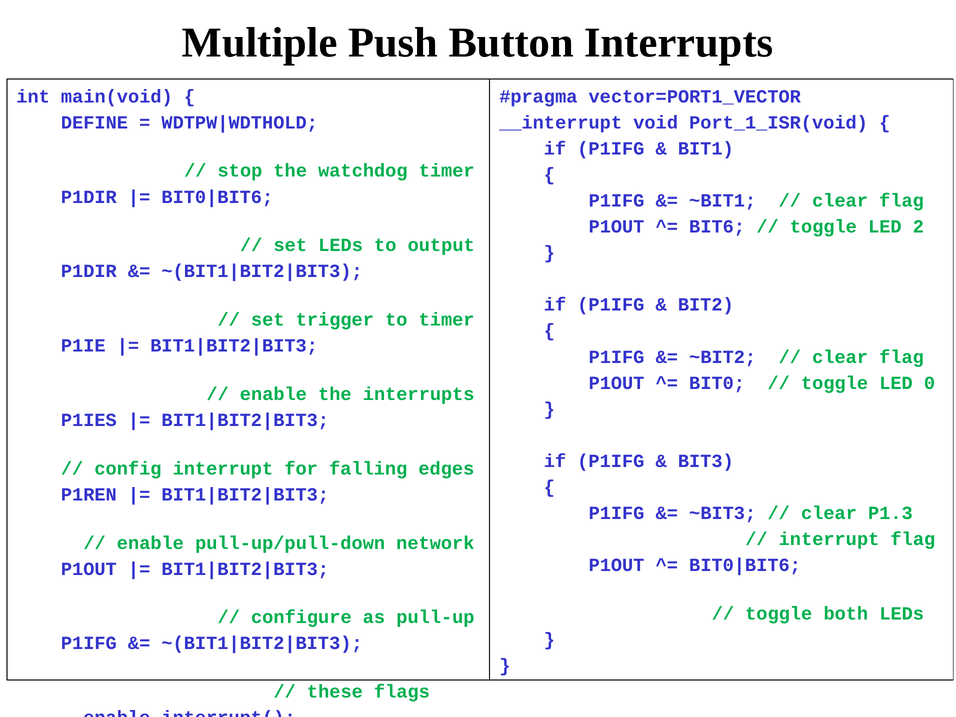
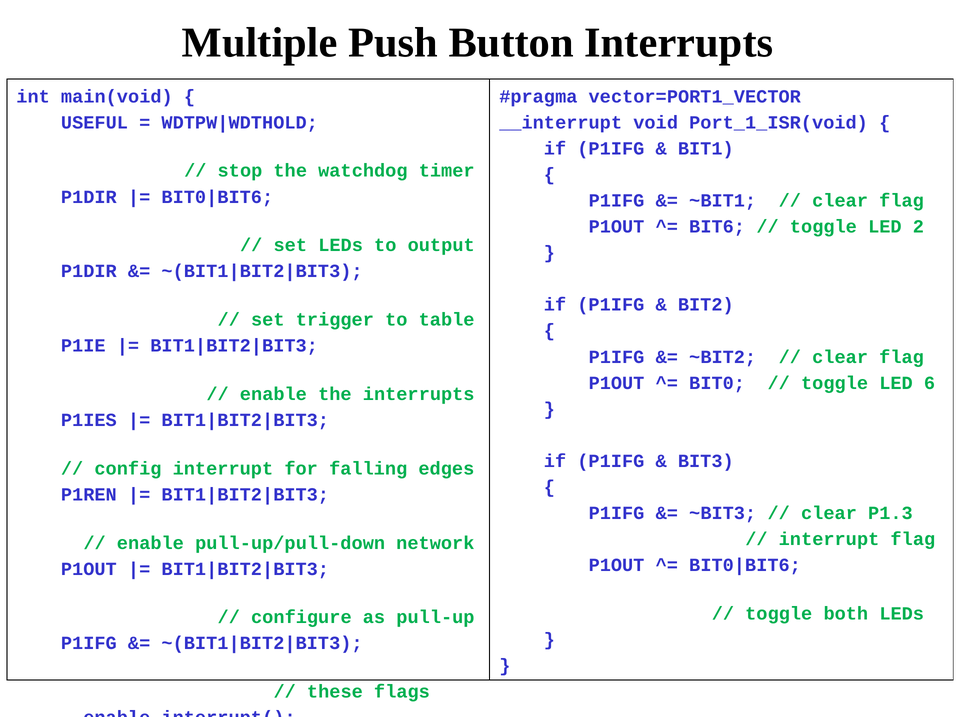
DEFINE: DEFINE -> USEFUL (94, 122)
to timer: timer -> table (447, 320)
LED 0: 0 -> 6 (929, 383)
